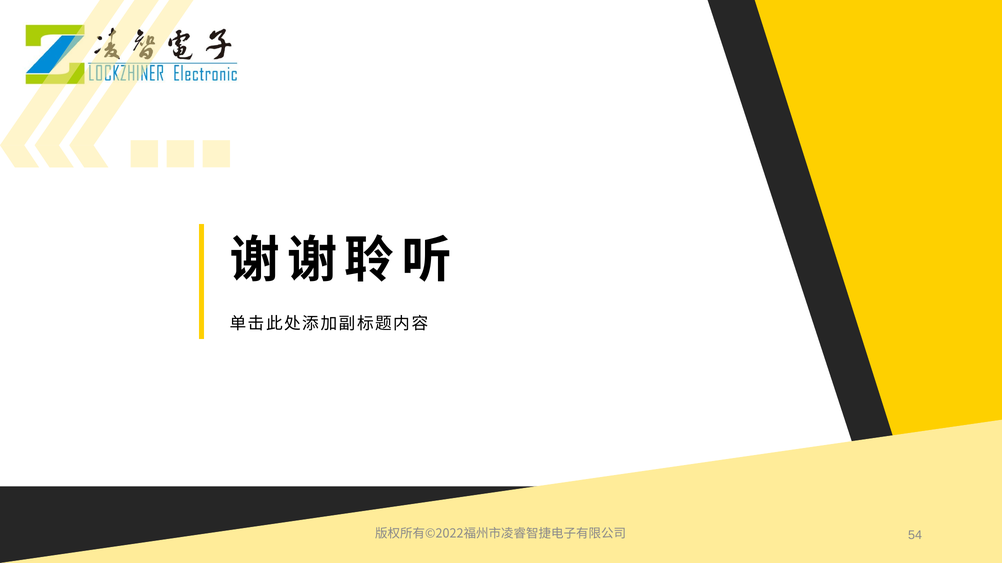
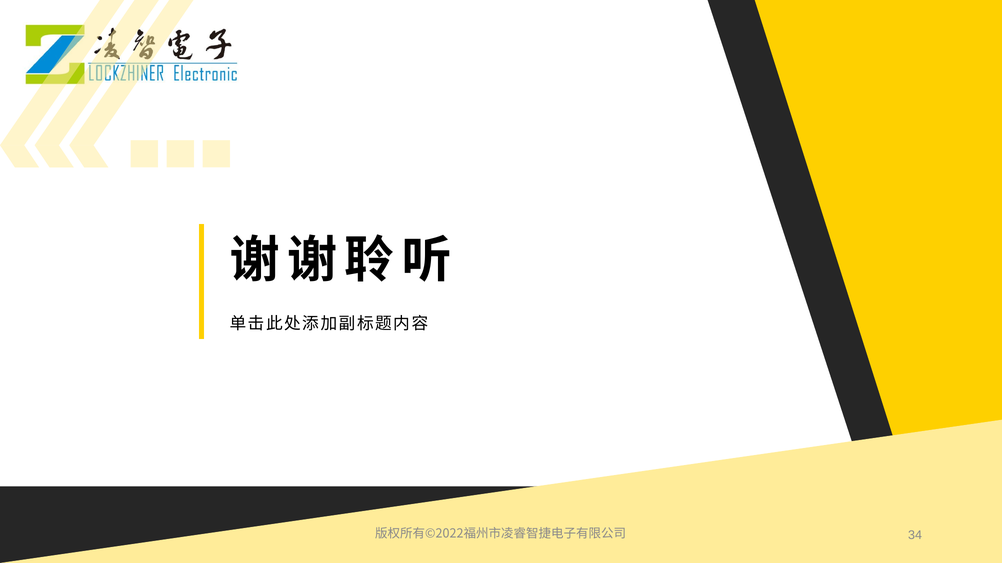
54: 54 -> 34 (915, 536)
